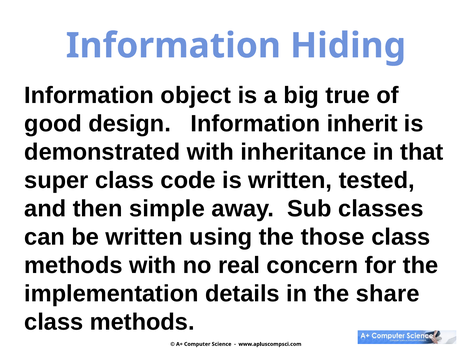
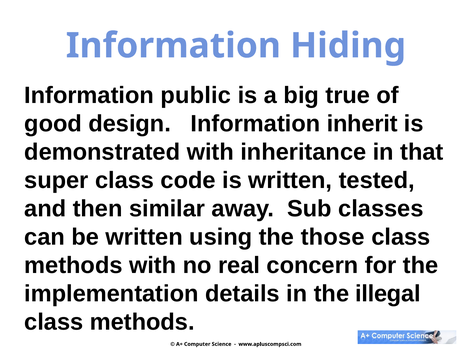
object: object -> public (196, 95)
simple: simple -> similar (167, 209)
share: share -> illegal (388, 294)
